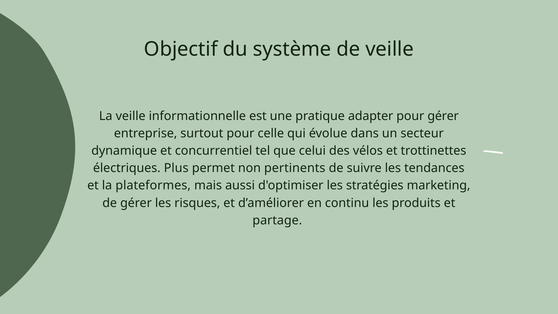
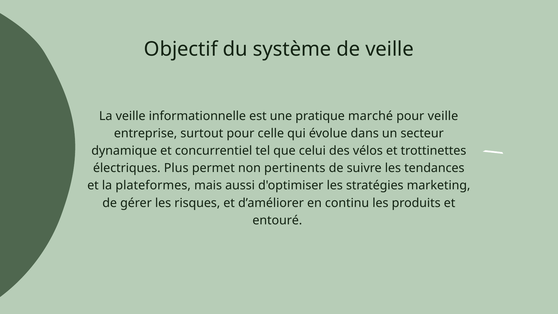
adapter: adapter -> marché (371, 116)
pour gérer: gérer -> veille (443, 116)
partage: partage -> entouré (277, 220)
